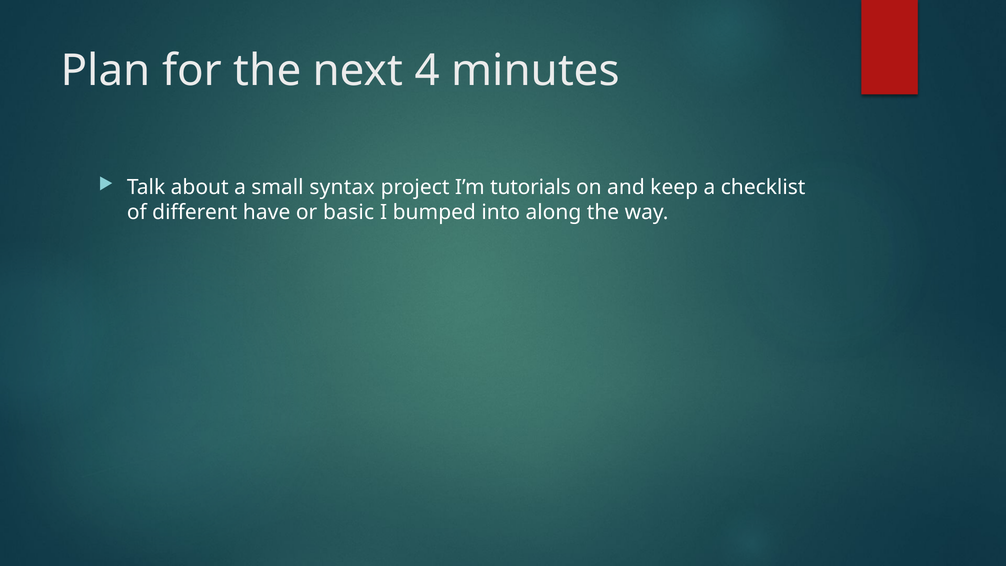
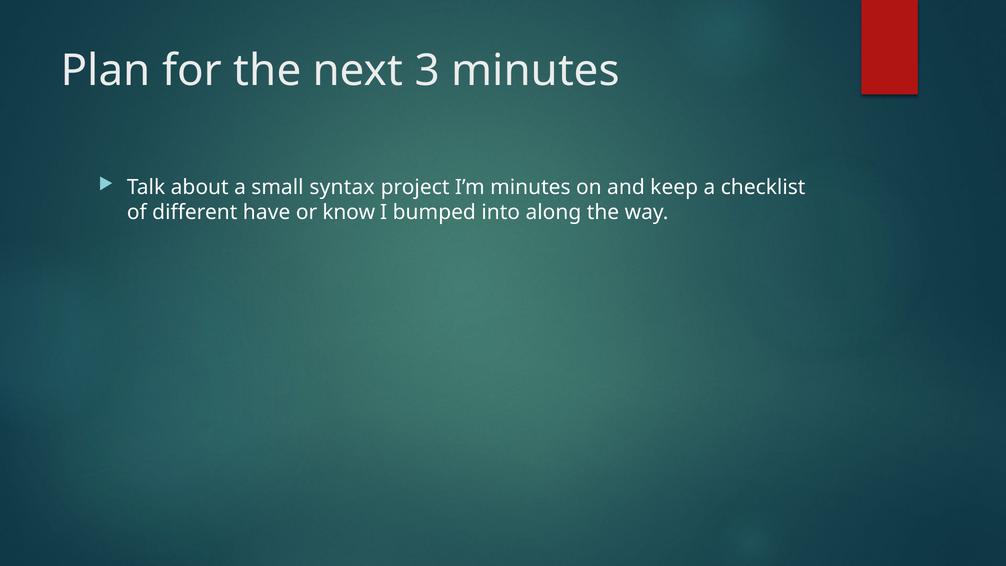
4: 4 -> 3 (427, 71)
I’m tutorials: tutorials -> minutes (530, 187)
basic: basic -> know (349, 212)
